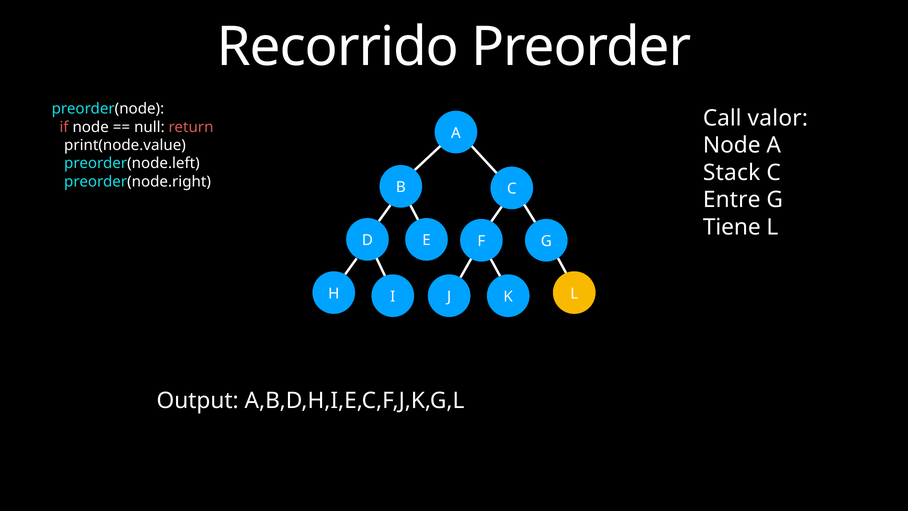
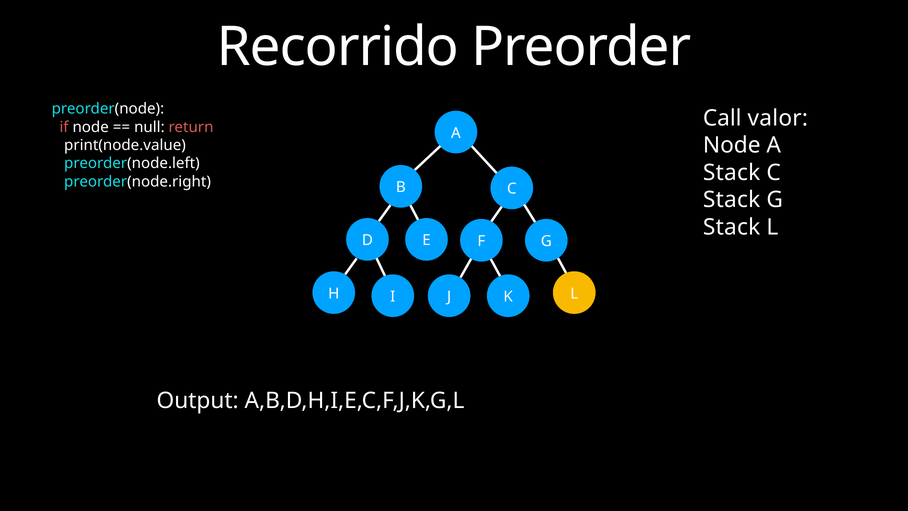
Entre: Entre -> Stack (732, 200)
Tiene: Tiene -> Stack (732, 227)
